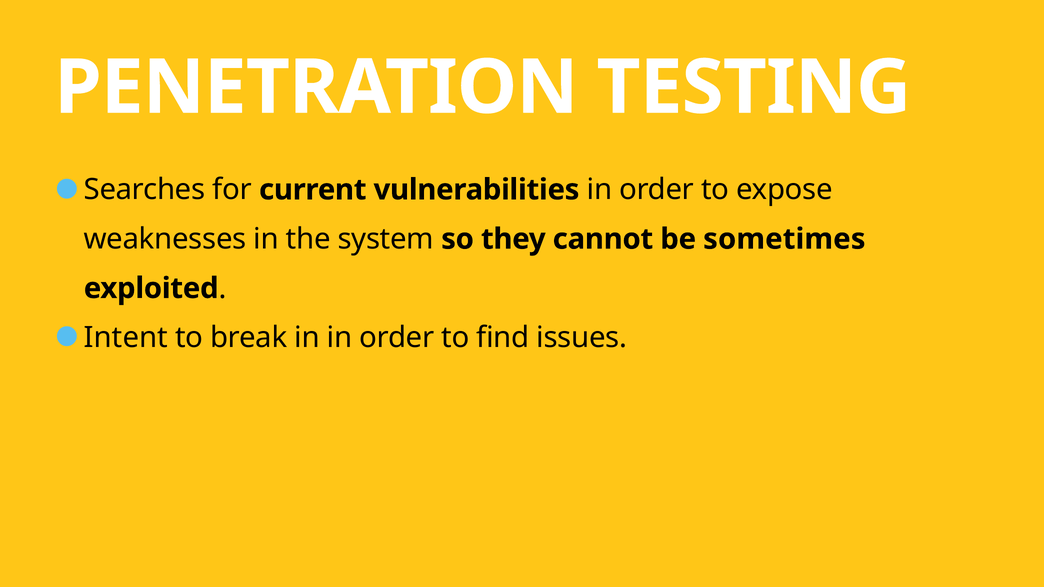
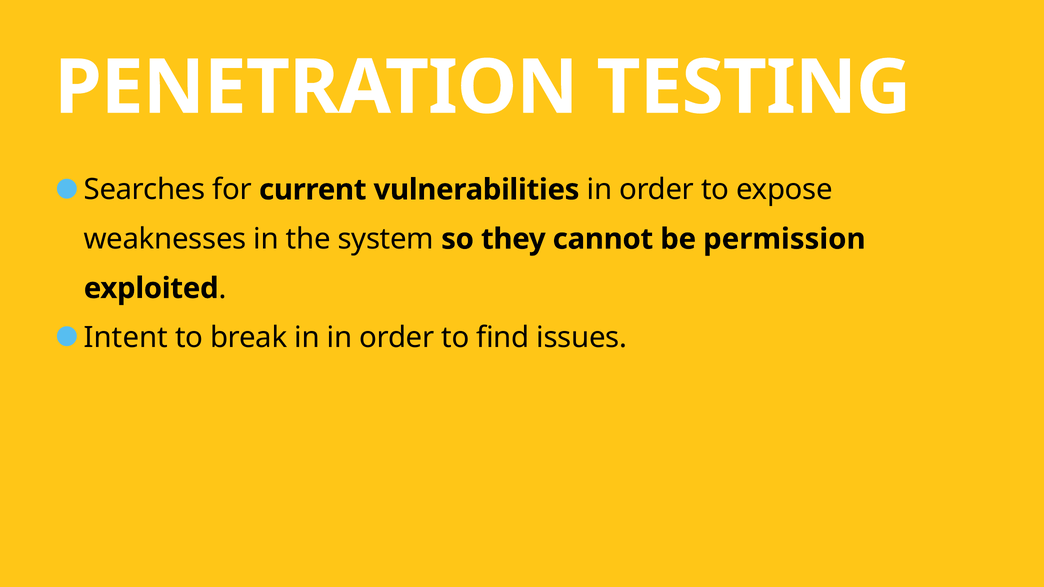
sometimes: sometimes -> permission (784, 239)
